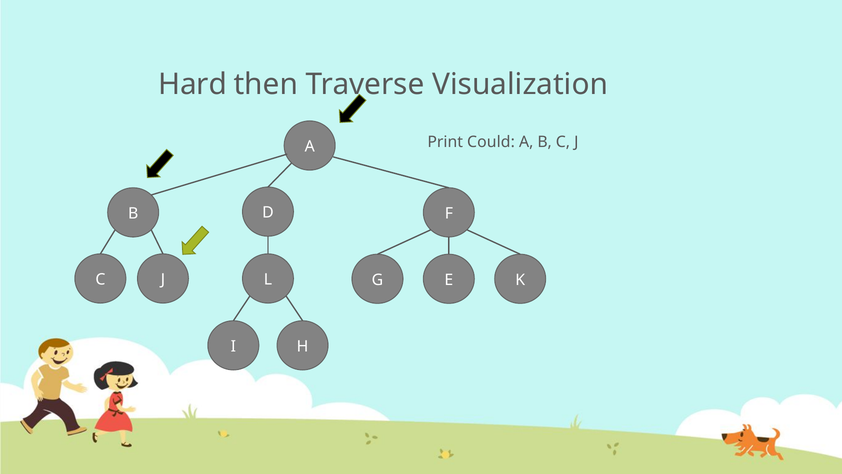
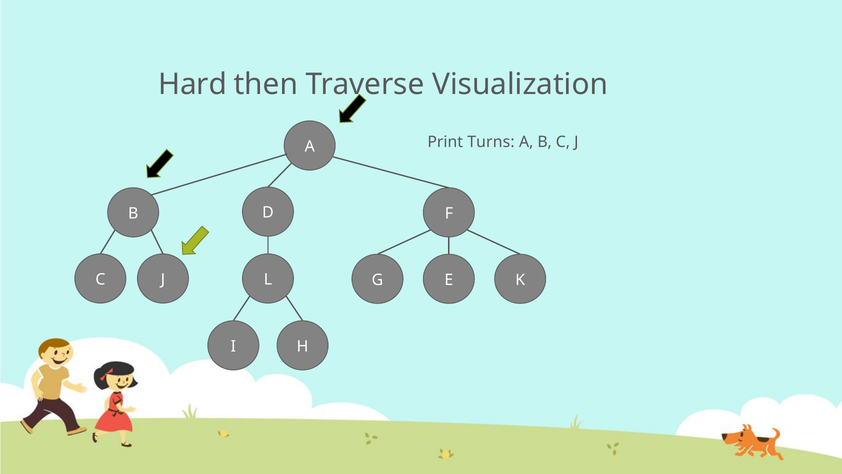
Could: Could -> Turns (491, 142)
